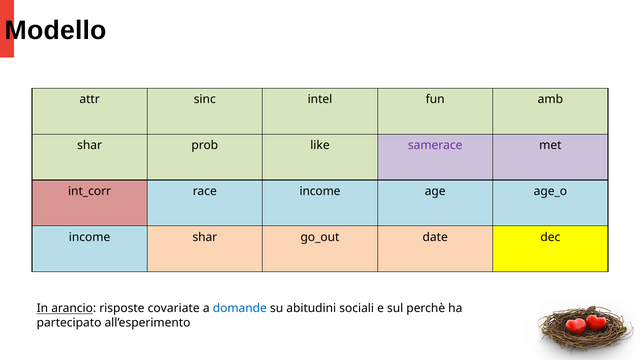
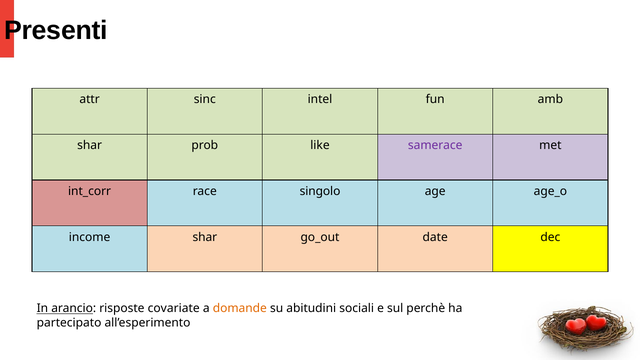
Modello: Modello -> Presenti (56, 30)
race income: income -> singolo (320, 191)
domande colour: blue -> orange (240, 308)
